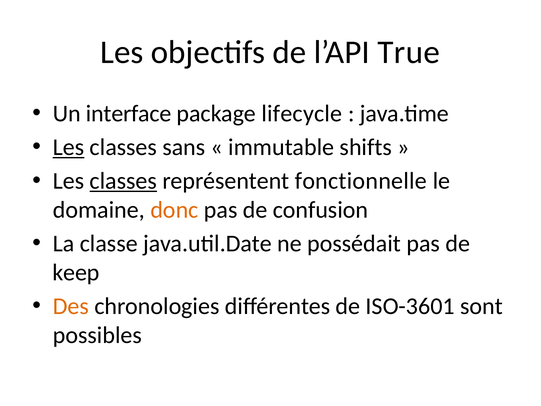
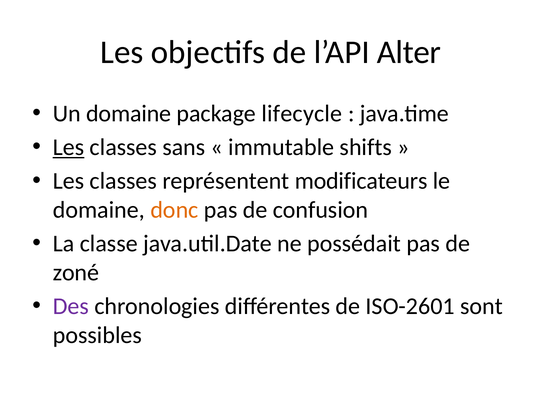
True: True -> Alter (409, 52)
Un interface: interface -> domaine (129, 114)
classes underline: present -> none (123, 181)
fonctionnelle: fonctionnelle -> modificateurs (361, 181)
keep: keep -> zoné (76, 272)
Des colour: orange -> purple (71, 306)
ISO-3601: ISO-3601 -> ISO-2601 (410, 306)
